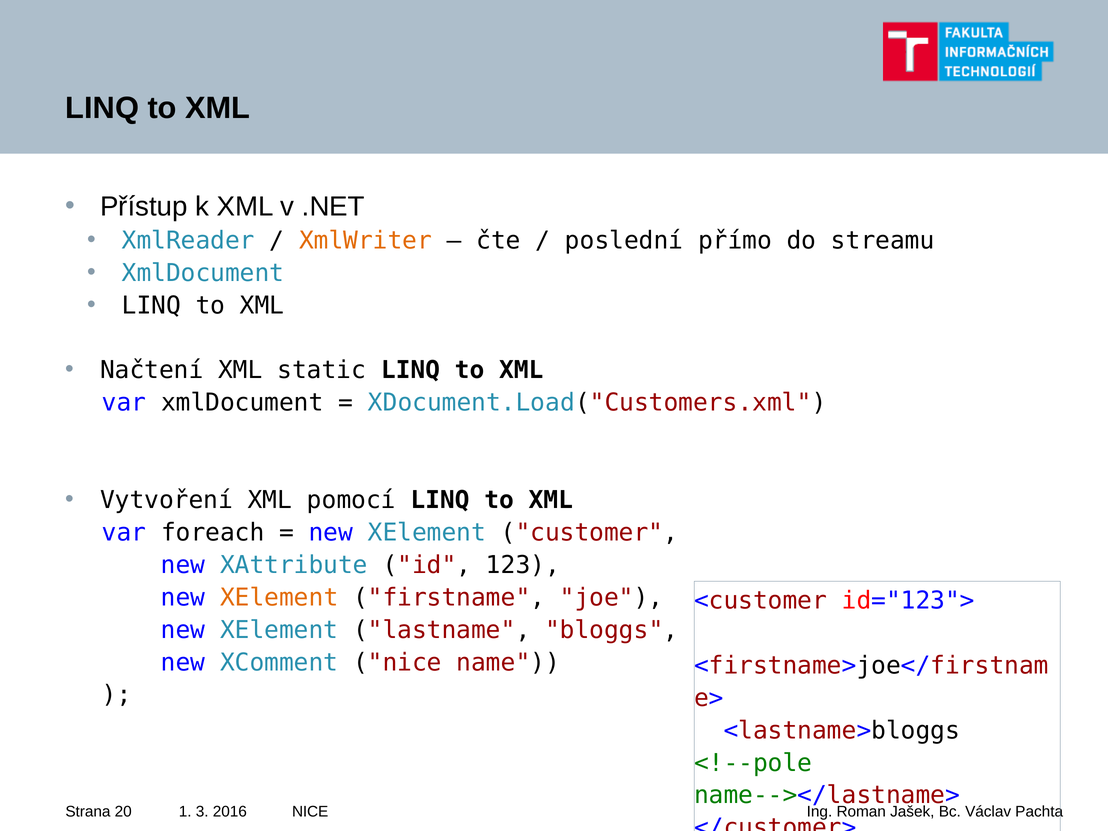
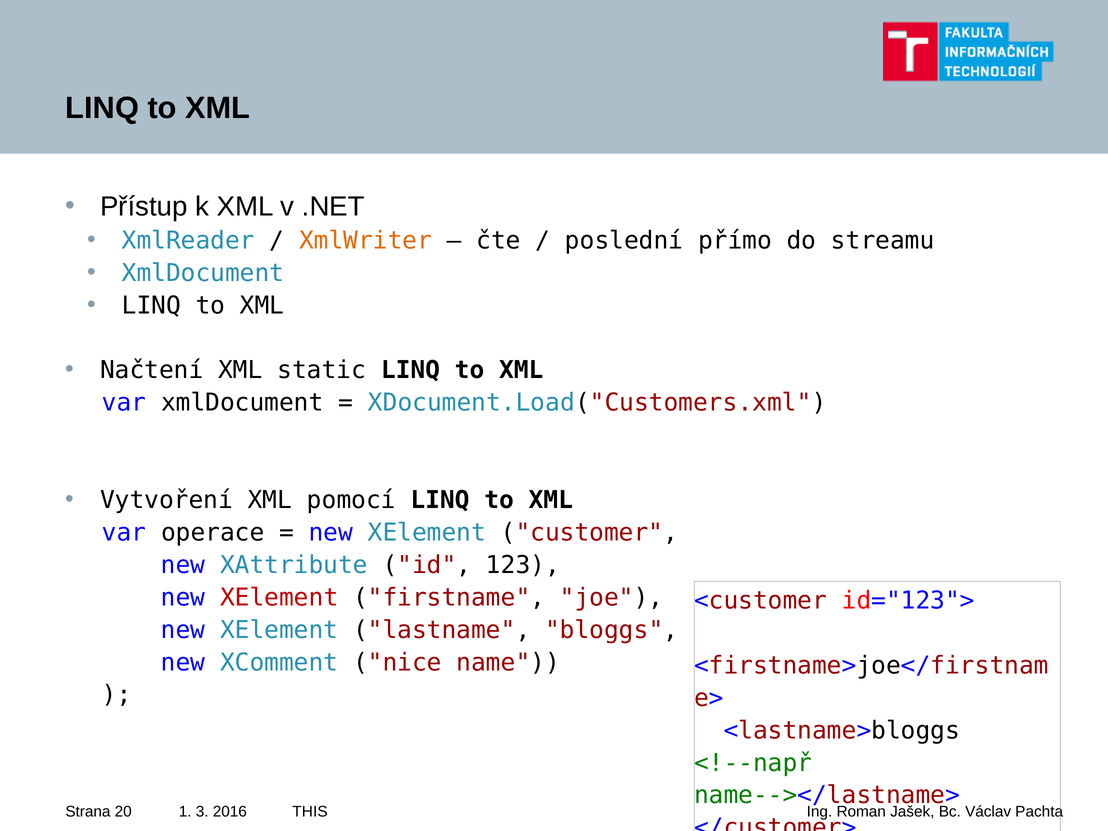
foreach: foreach -> operace (213, 533)
XElement colour: orange -> red (279, 597)
<!--pole: <!--pole -> <!--např (753, 763)
NICE: NICE -> THIS (310, 812)
